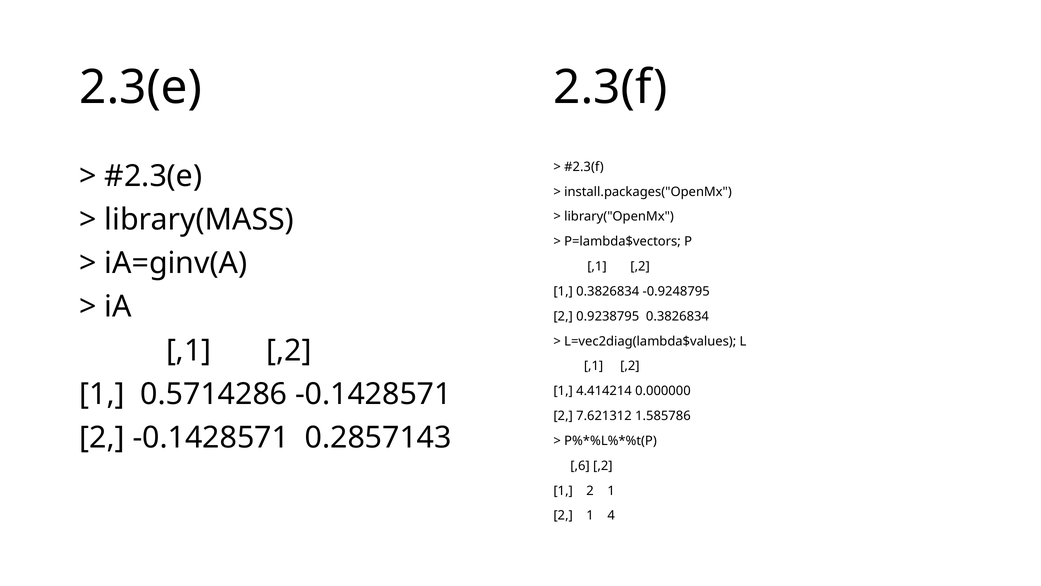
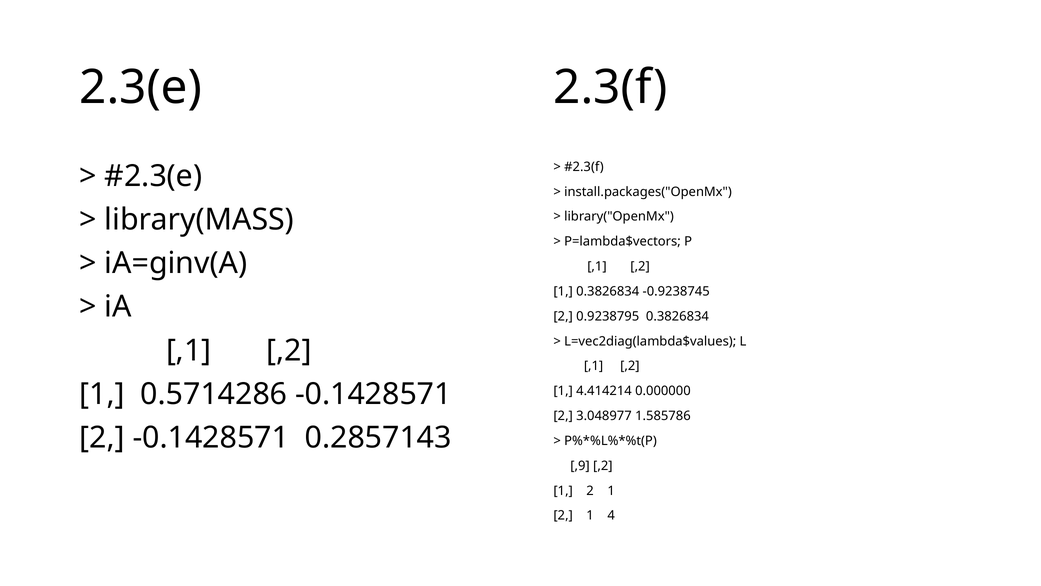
-0.9248795: -0.9248795 -> -0.9238745 (676, 291)
7.621312: 7.621312 -> 3.048977 (604, 416)
,6: ,6 -> ,9 (580, 466)
